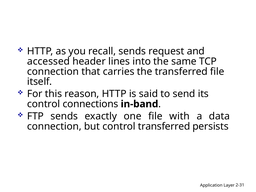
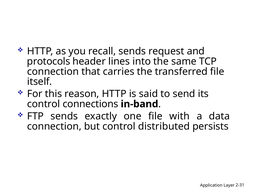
accessed: accessed -> protocols (49, 61)
control transferred: transferred -> distributed (164, 126)
